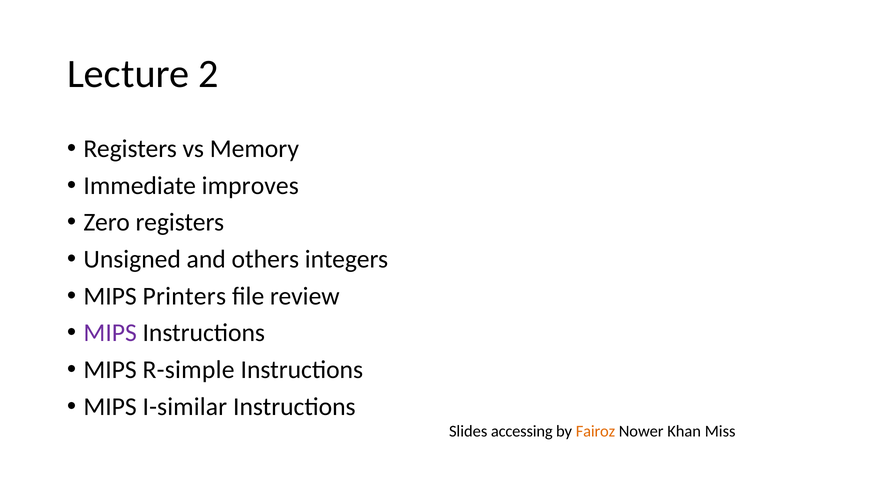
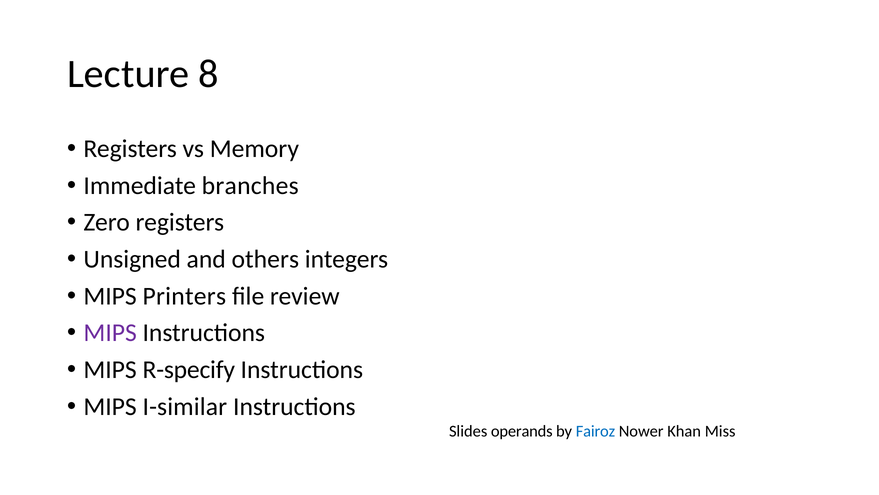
2: 2 -> 8 (208, 74)
improves: improves -> branches (250, 185)
R-simple: R-simple -> R-specify (189, 369)
accessing: accessing -> operands (522, 431)
Fairoz colour: orange -> blue (595, 431)
